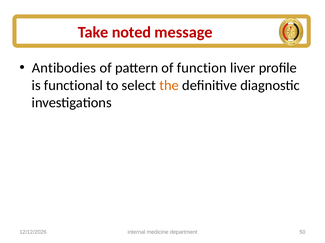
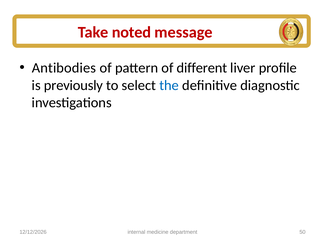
function: function -> different (202, 68)
functional: functional -> previously (73, 86)
the colour: orange -> blue (169, 86)
